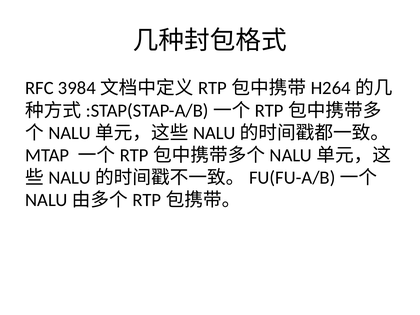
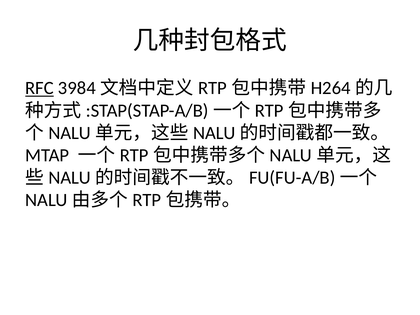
RFC underline: none -> present (39, 88)
